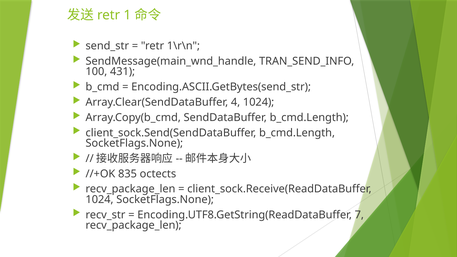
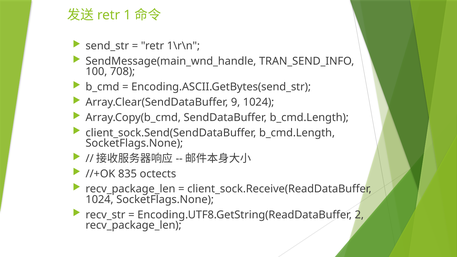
431: 431 -> 708 (123, 72)
4: 4 -> 9 (236, 102)
7: 7 -> 2 (359, 215)
